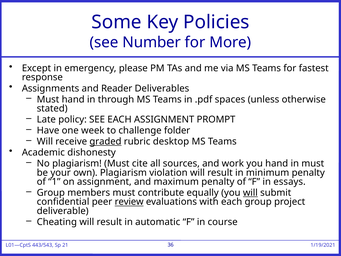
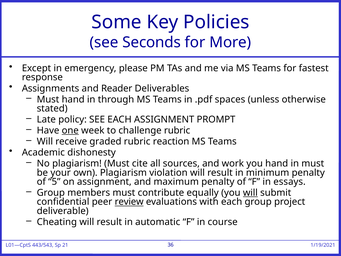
Number: Number -> Seconds (152, 42)
one underline: none -> present (70, 130)
challenge folder: folder -> rubric (177, 130)
graded underline: present -> none (105, 141)
desktop: desktop -> reaction (171, 141)
1: 1 -> 5 (54, 182)
